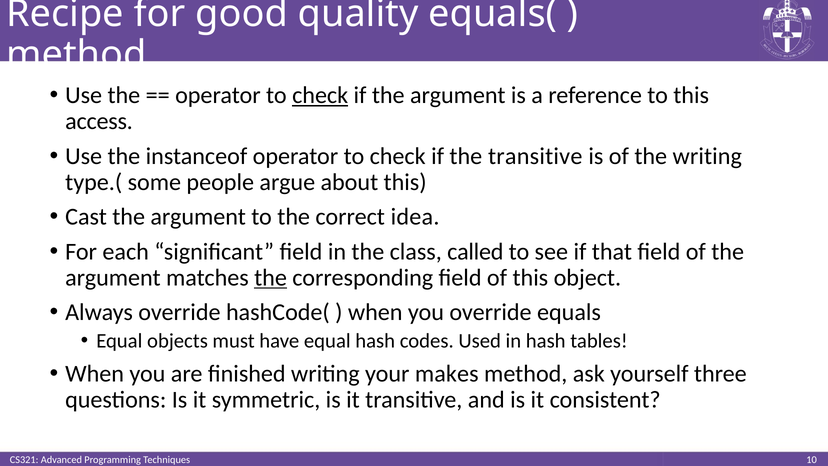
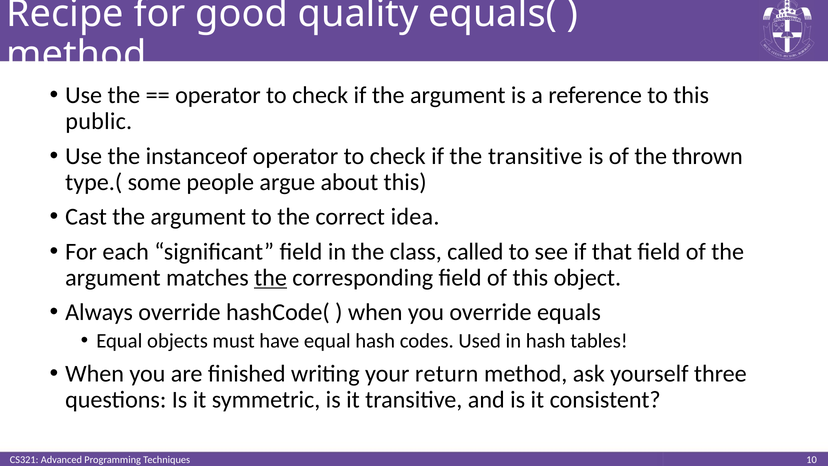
check underline: present -> none (320, 95)
access: access -> public (99, 121)
the writing: writing -> thrown (707, 156)
makes: makes -> return (447, 373)
